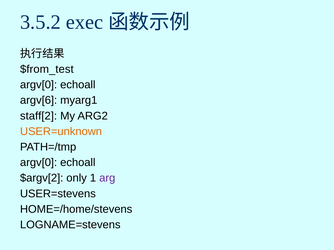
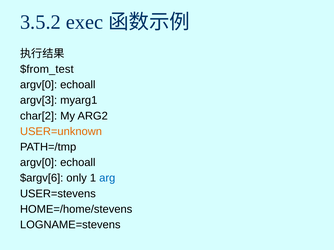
argv[6: argv[6 -> argv[3 (39, 101)
staff[2: staff[2 -> char[2 (39, 116)
$argv[2: $argv[2 -> $argv[6 (42, 178)
arg colour: purple -> blue (107, 178)
